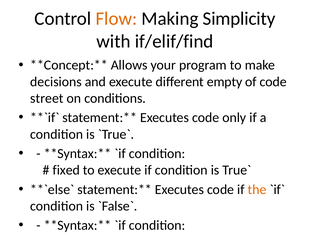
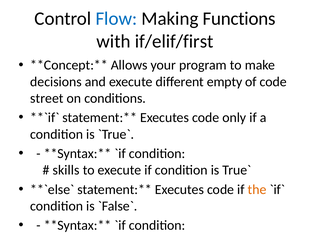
Flow colour: orange -> blue (116, 19)
Simplicity: Simplicity -> Functions (239, 19)
if/elif/find: if/elif/find -> if/elif/first (174, 41)
fixed: fixed -> skills (66, 170)
